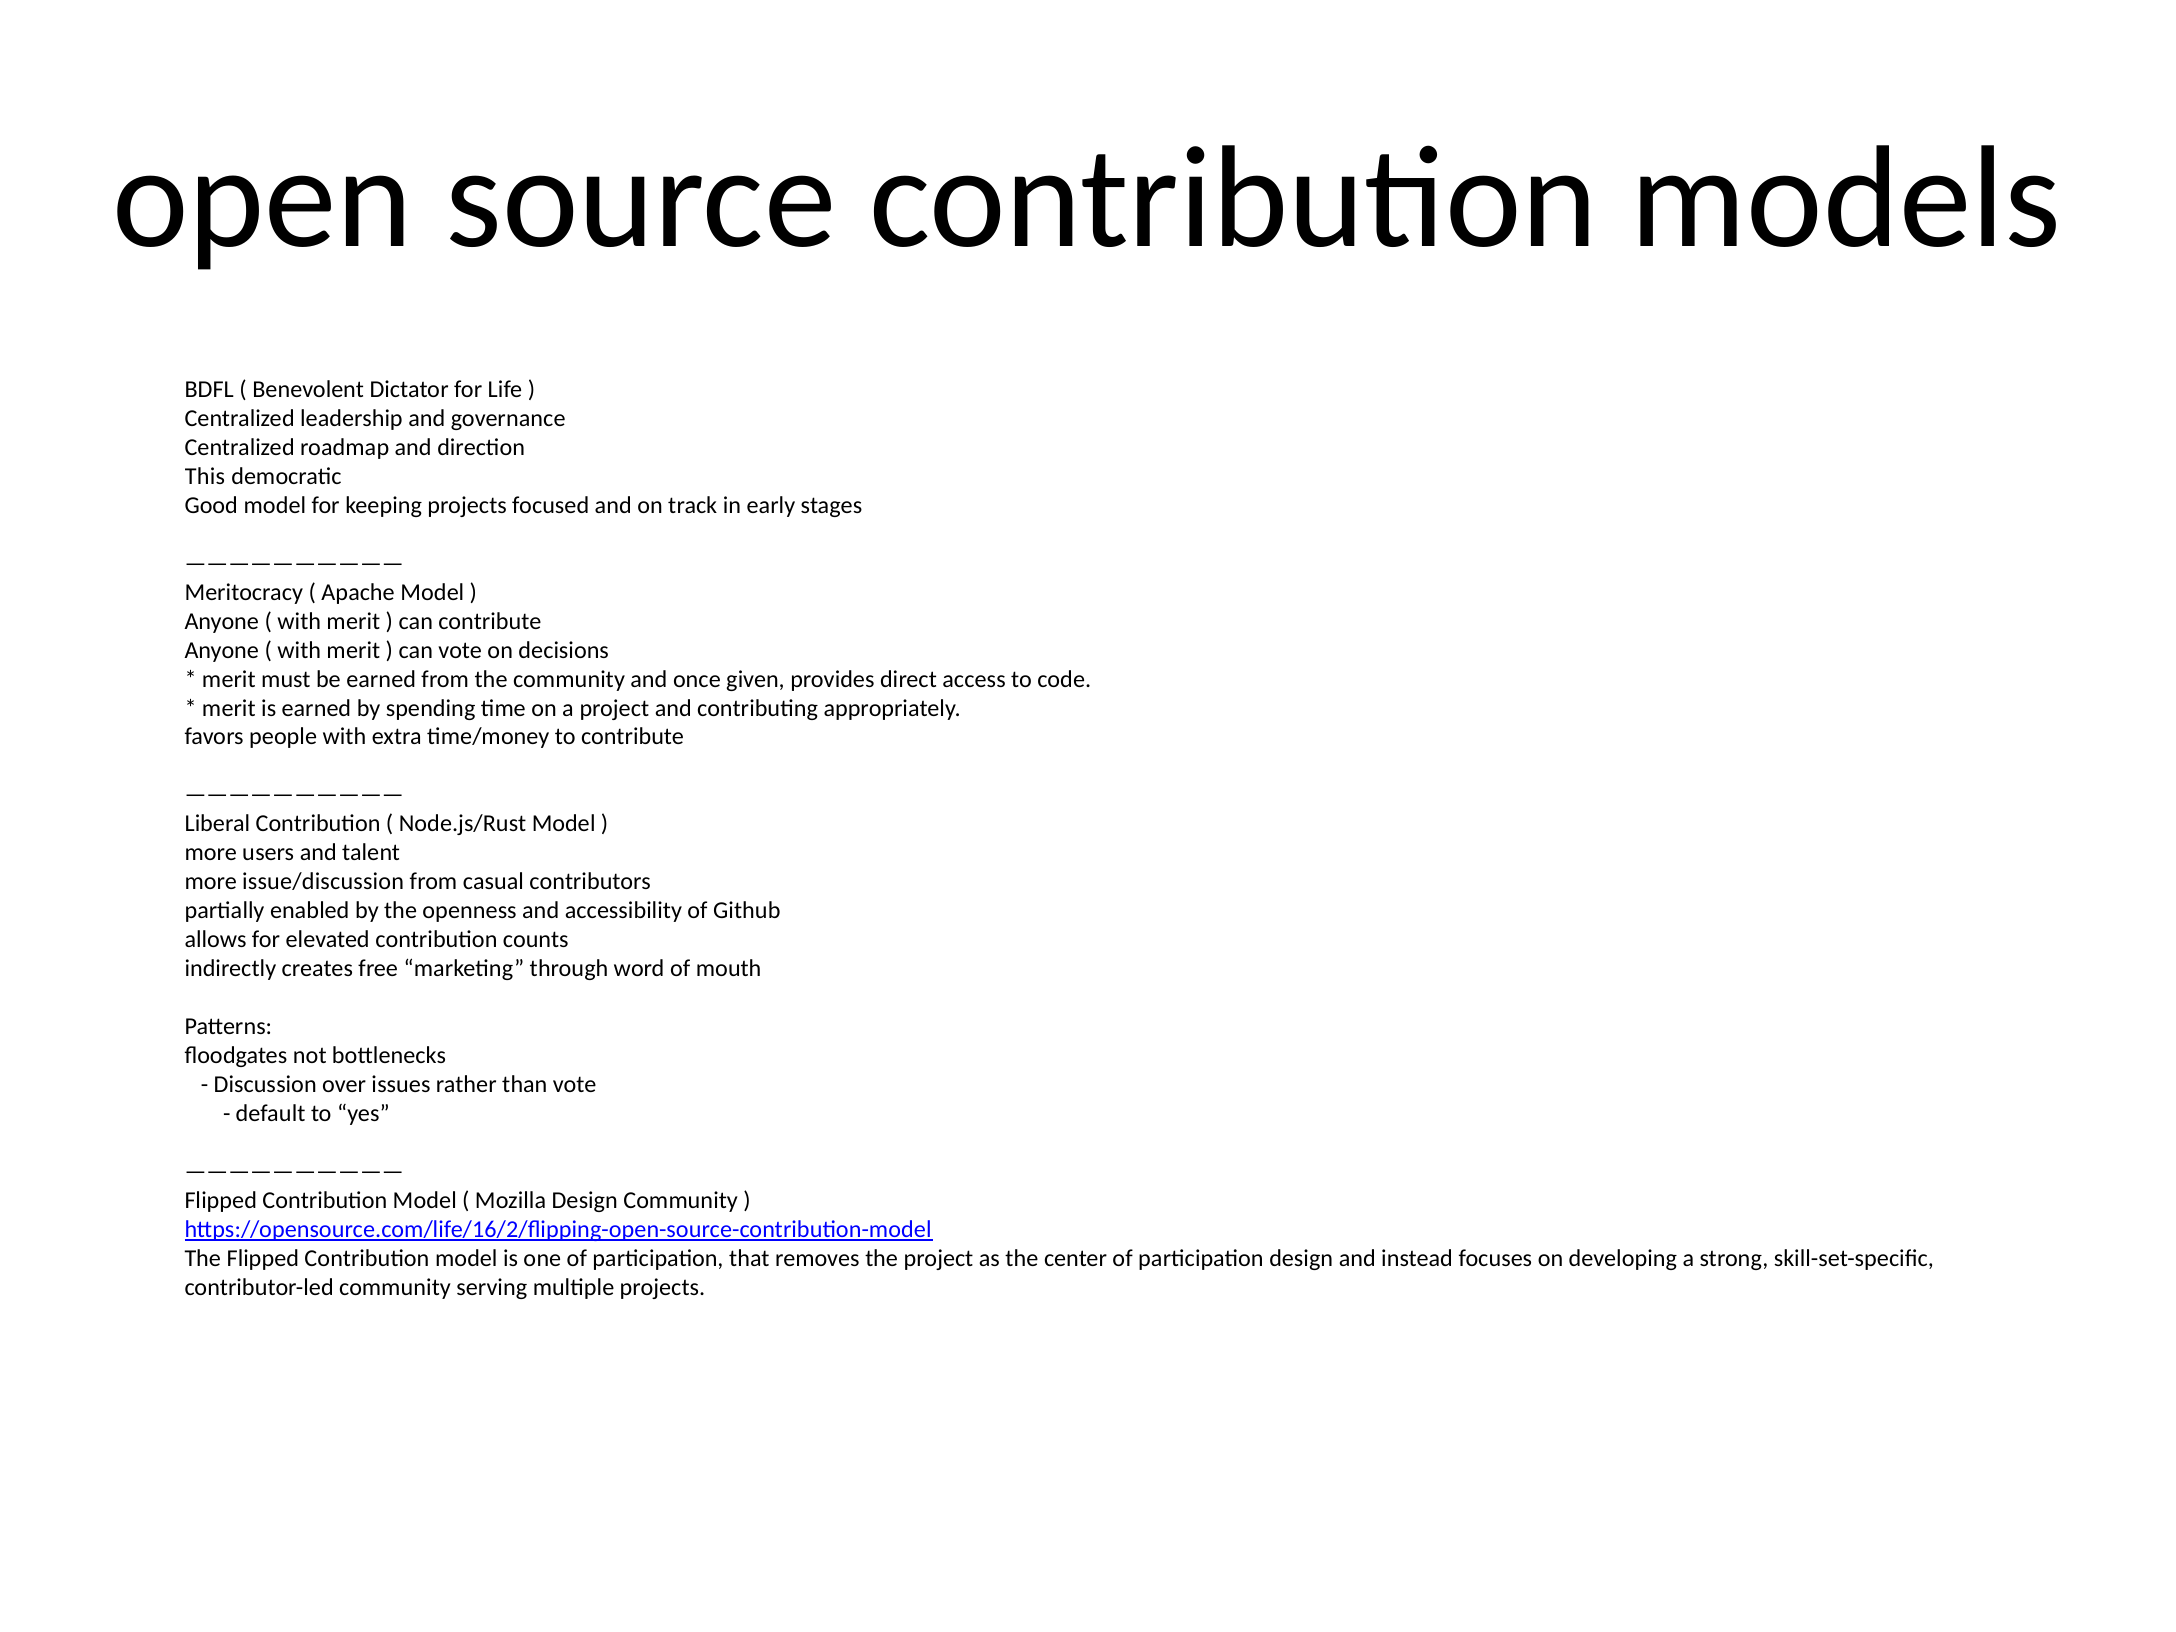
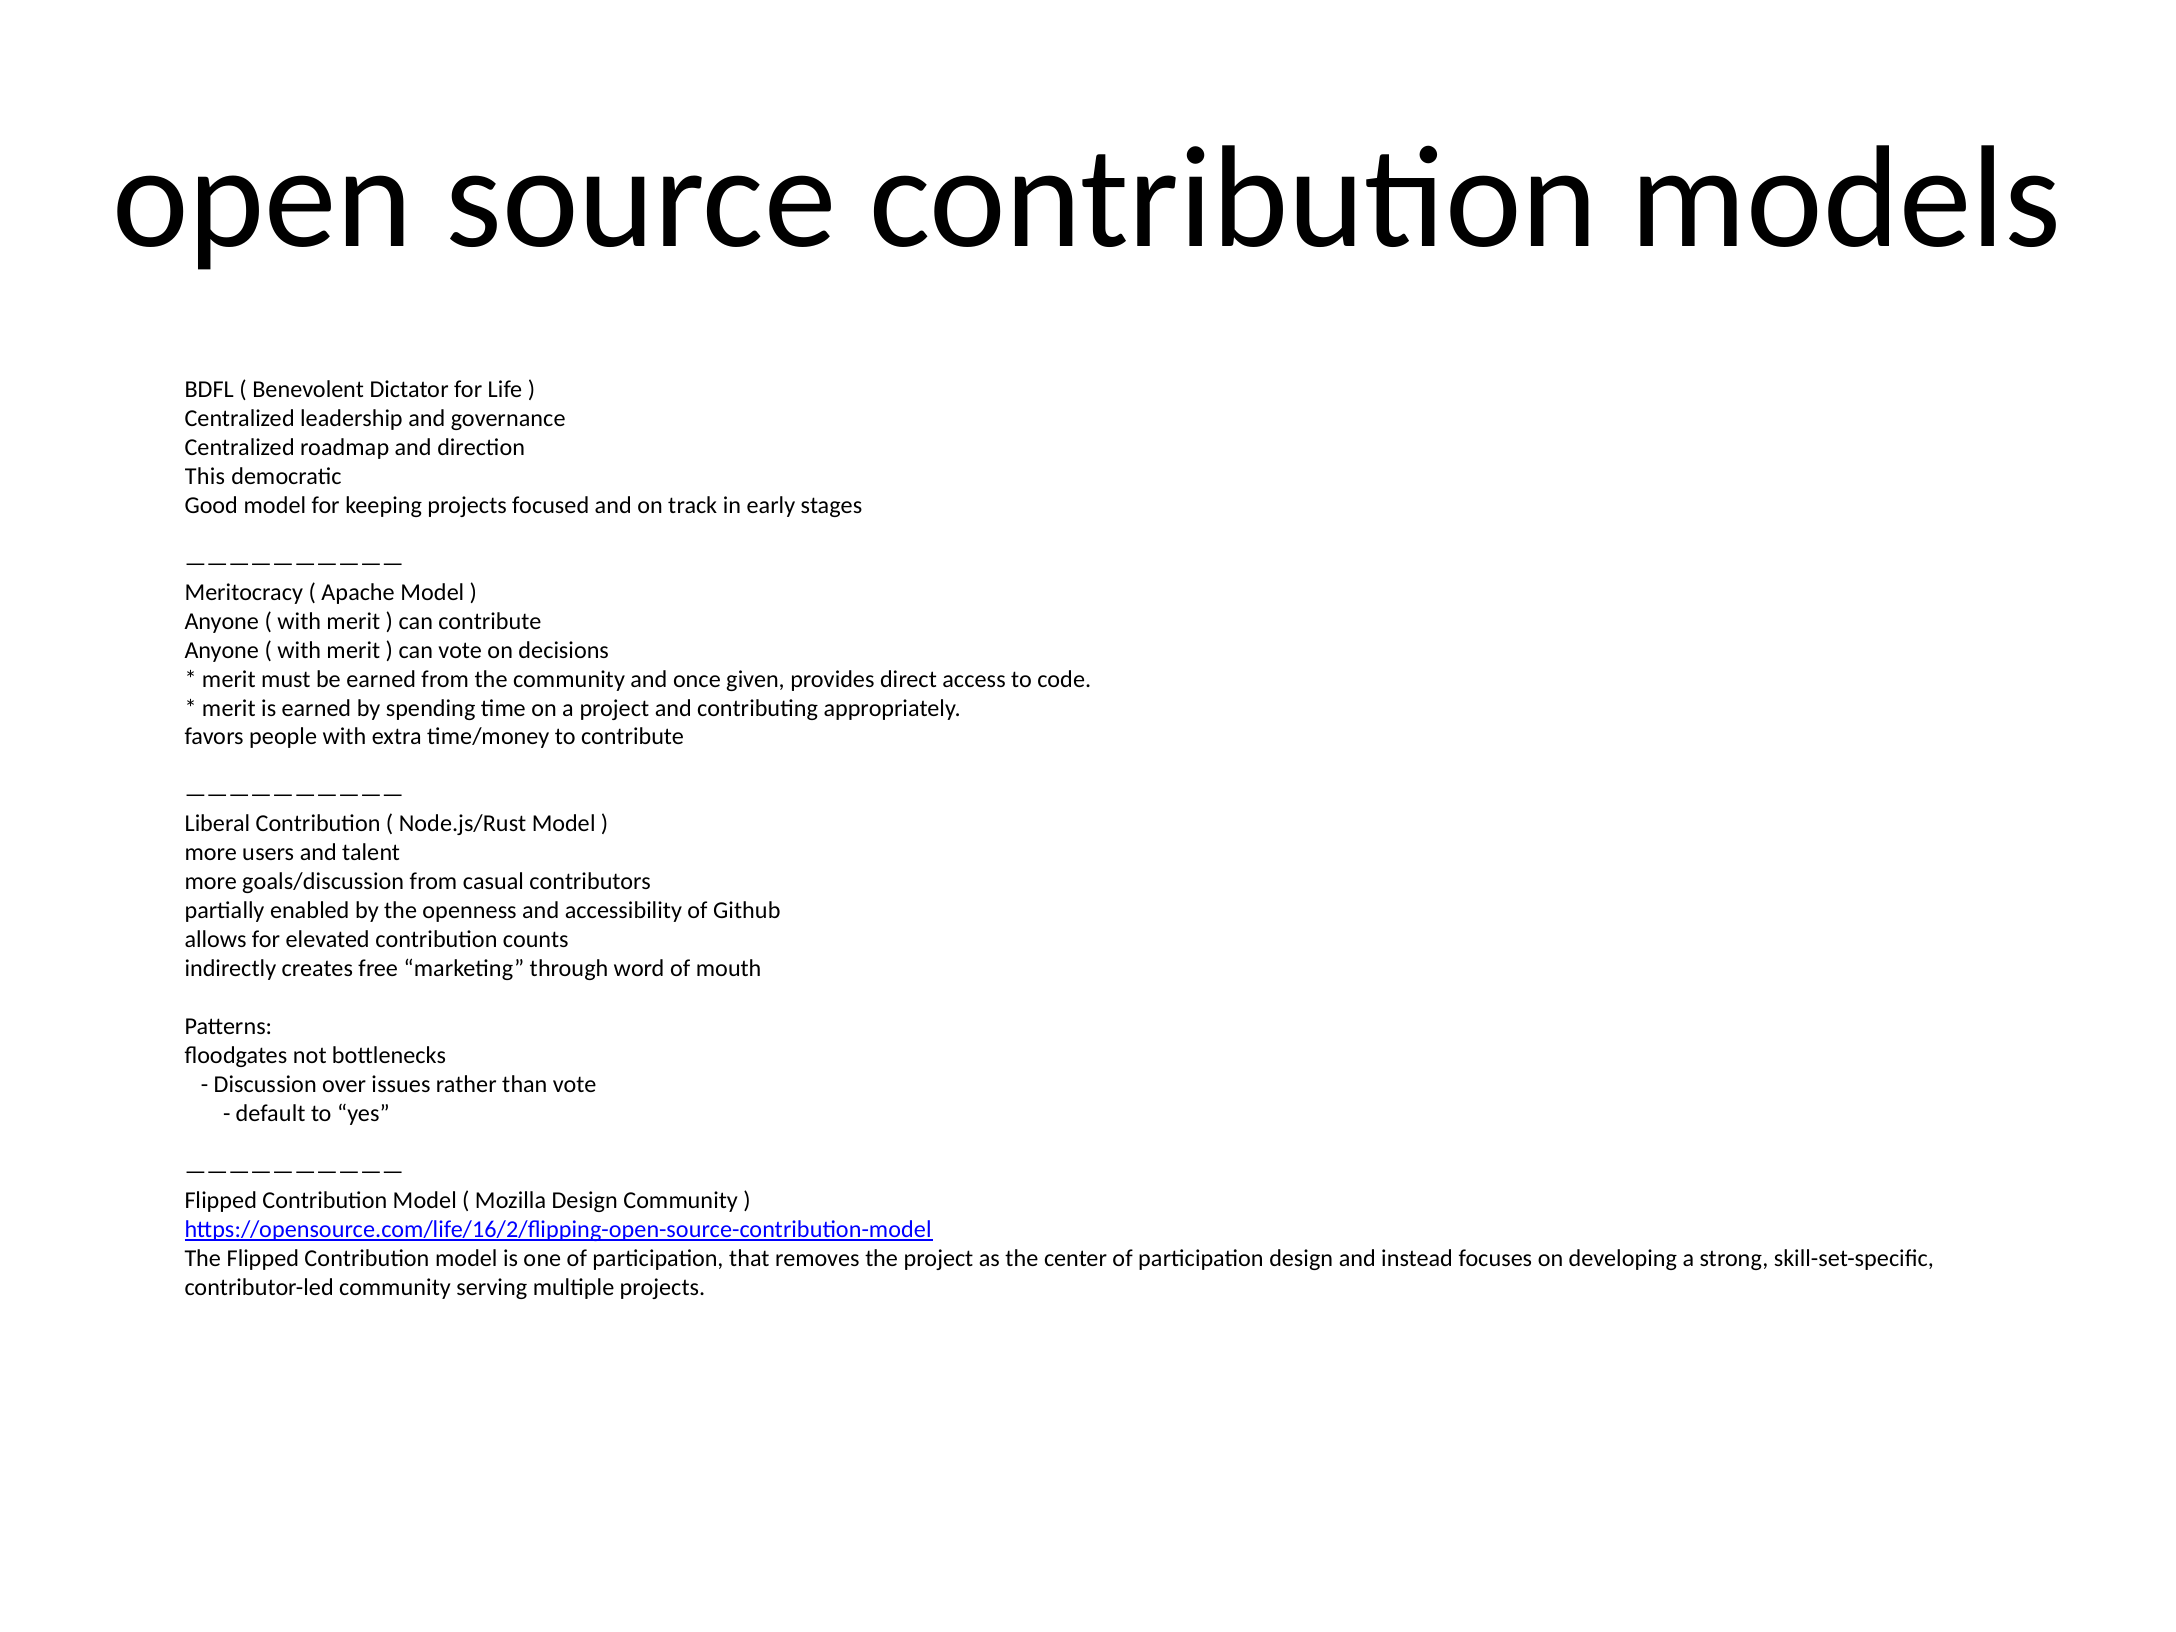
issue/discussion: issue/discussion -> goals/discussion (323, 882)
